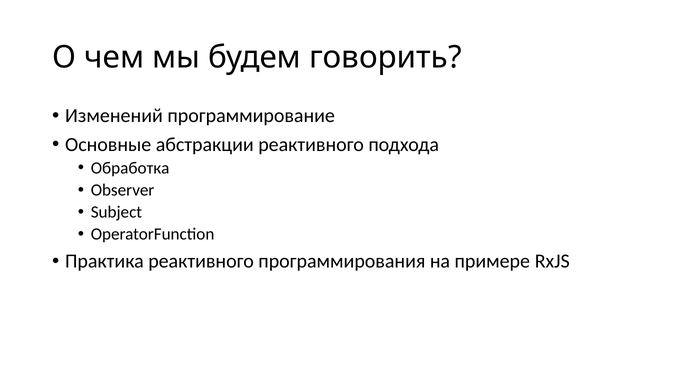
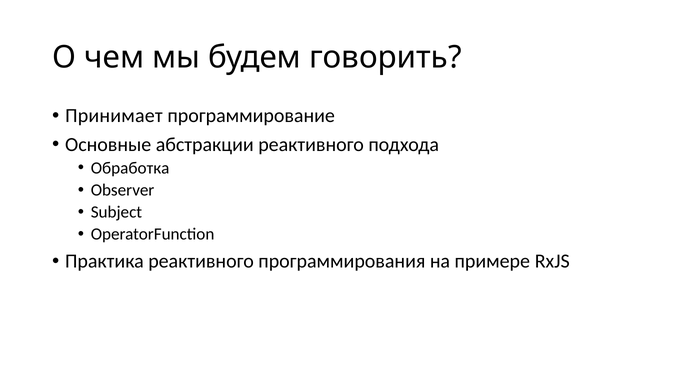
Изменений: Изменений -> Принимает (114, 116)
